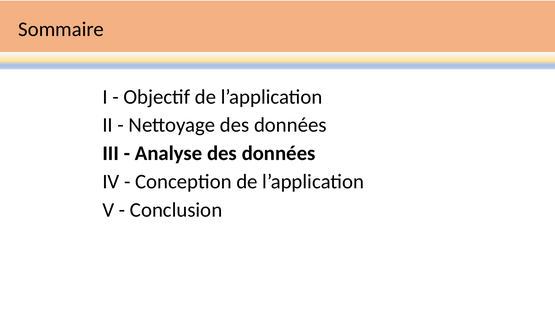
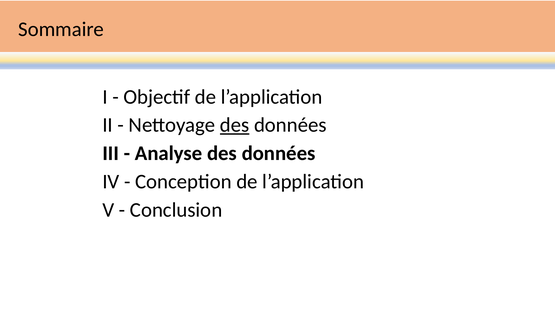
des underline: none -> present (235, 125)
